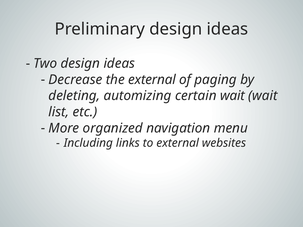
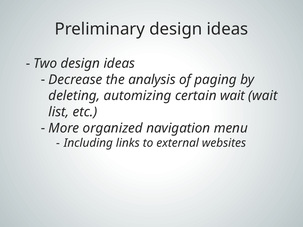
the external: external -> analysis (152, 80)
